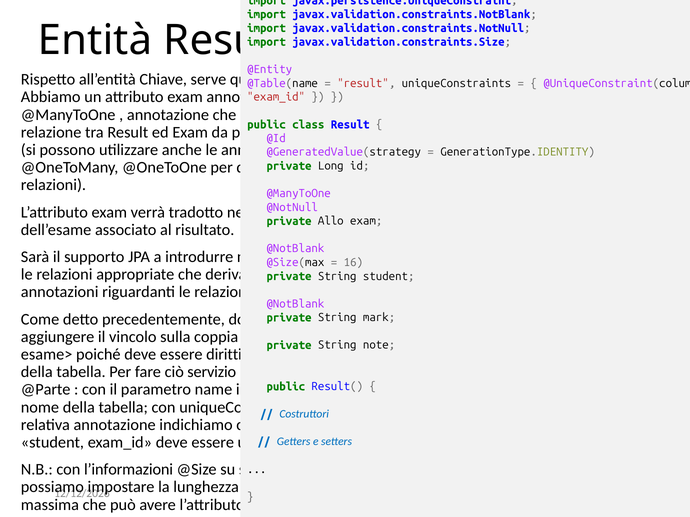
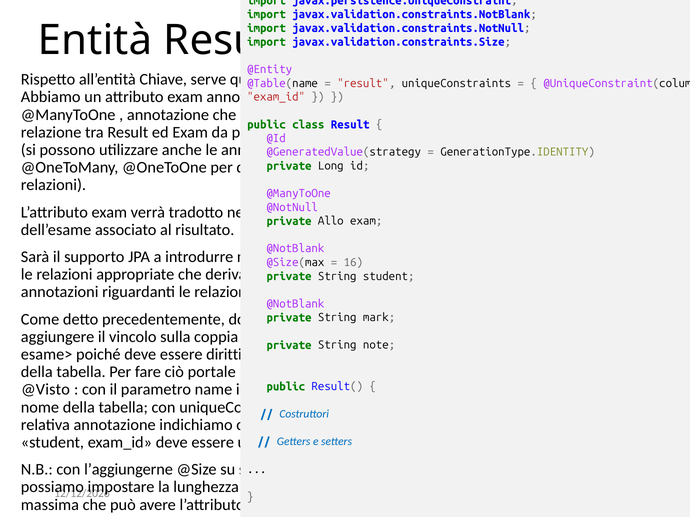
servizio: servizio -> portale (212, 372)
@Parte: @Parte -> @Visto (46, 390)
l’informazioni: l’informazioni -> l’aggiungerne (129, 470)
